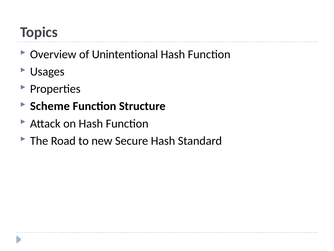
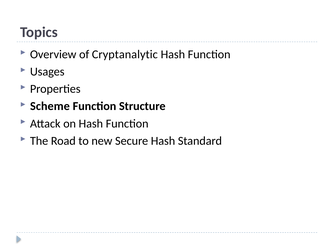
Unintentional: Unintentional -> Cryptanalytic (125, 54)
